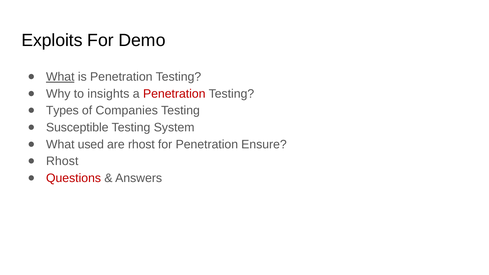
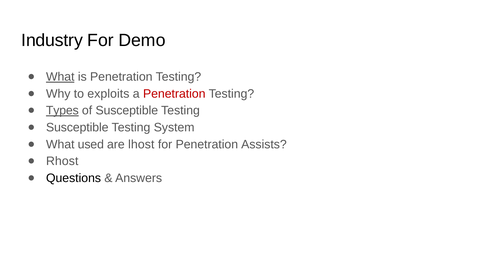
Exploits: Exploits -> Industry (52, 41)
insights: insights -> exploits (108, 94)
Types underline: none -> present (62, 111)
of Companies: Companies -> Susceptible (127, 111)
are rhost: rhost -> lhost (141, 144)
Ensure: Ensure -> Assists (264, 144)
Questions colour: red -> black (74, 178)
